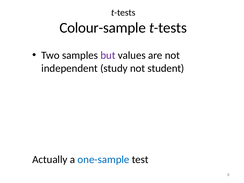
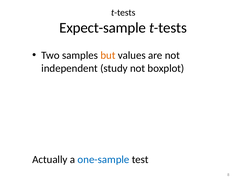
Colour-sample: Colour-sample -> Expect-sample (103, 28)
but colour: purple -> orange (108, 55)
student: student -> boxplot (166, 68)
